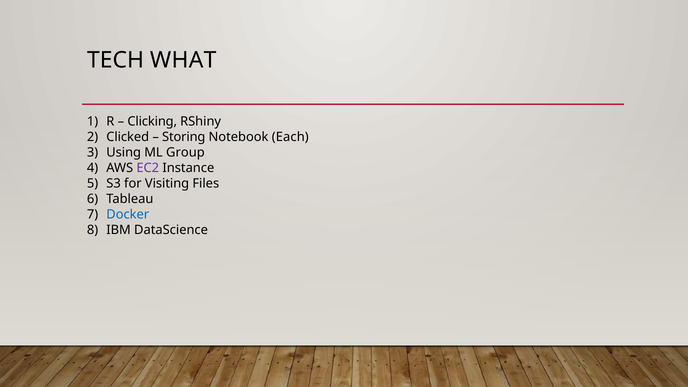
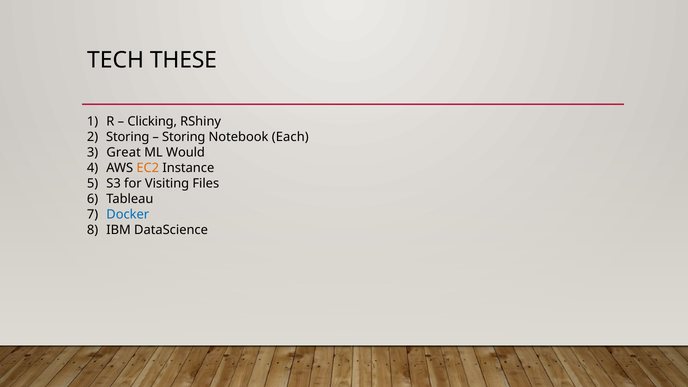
WHAT: WHAT -> THESE (183, 60)
Clicked: Clicked -> Storing (128, 137)
Using: Using -> Great (124, 152)
Group: Group -> Would (185, 152)
EC2 colour: purple -> orange (148, 168)
